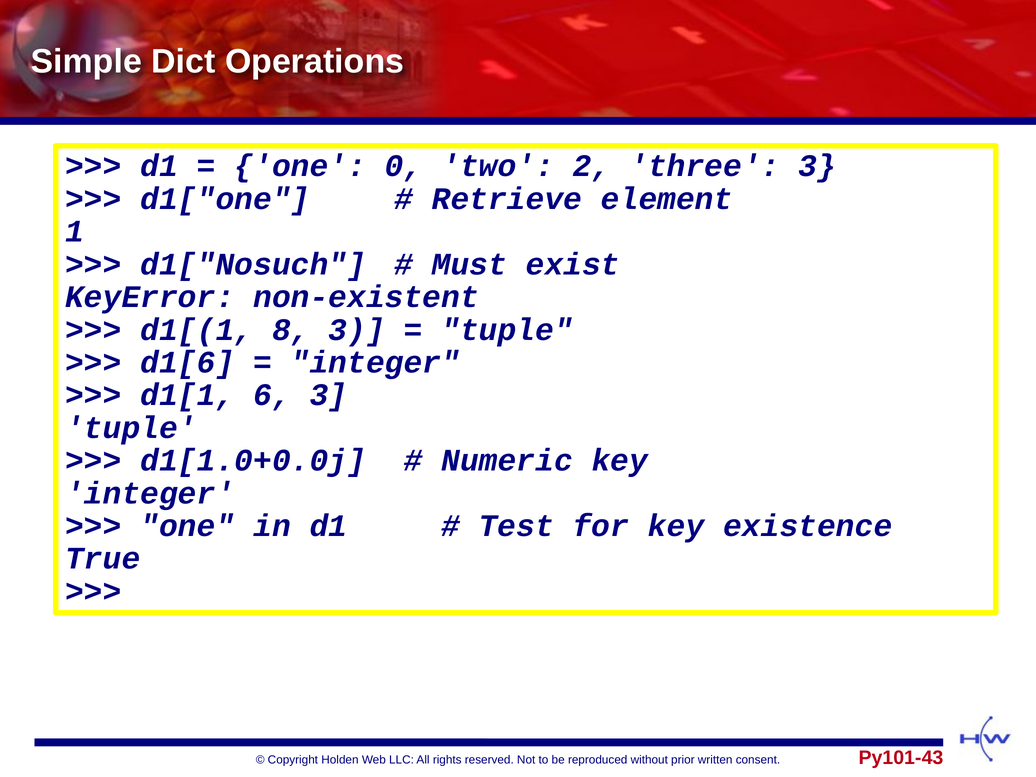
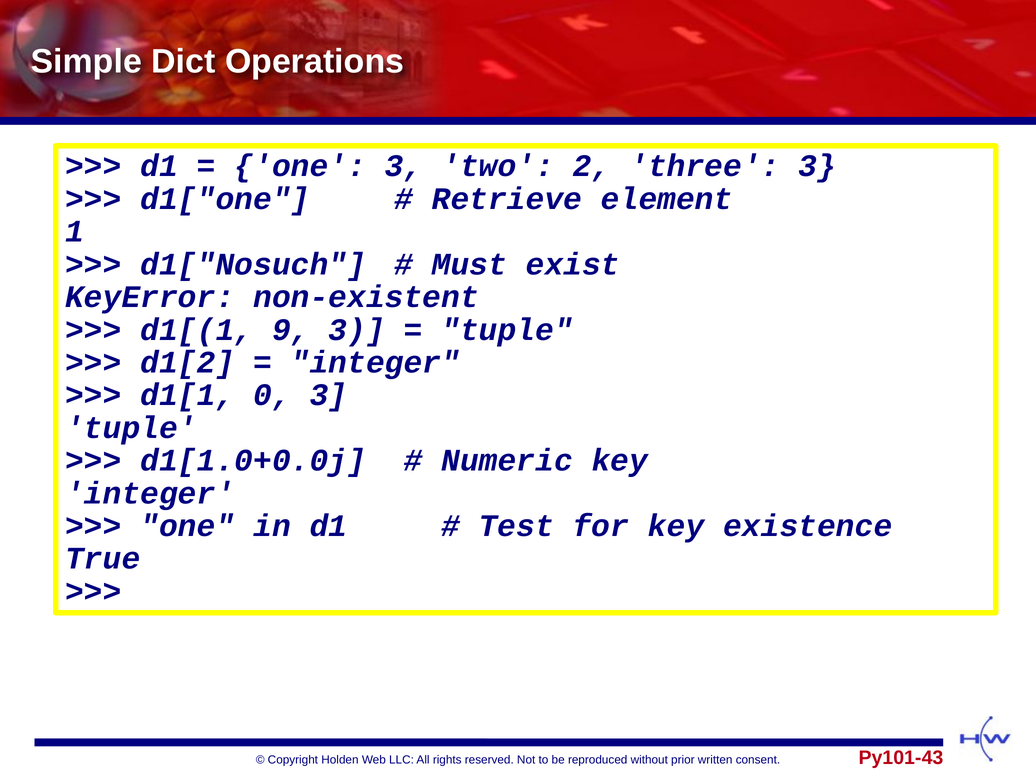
one 0: 0 -> 3 (404, 166)
8: 8 -> 9 (291, 330)
d1[6: d1[6 -> d1[2 (187, 362)
6: 6 -> 0 (272, 395)
